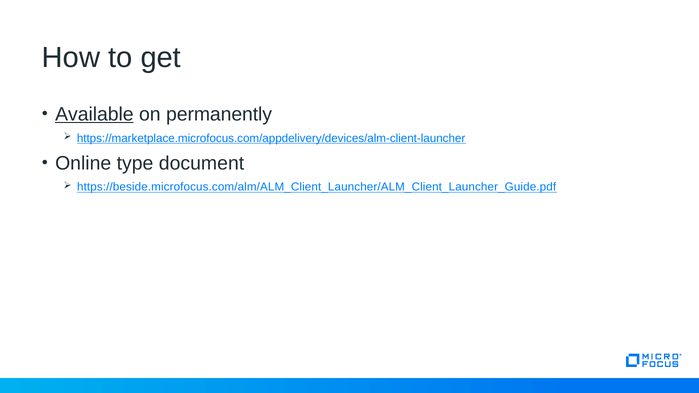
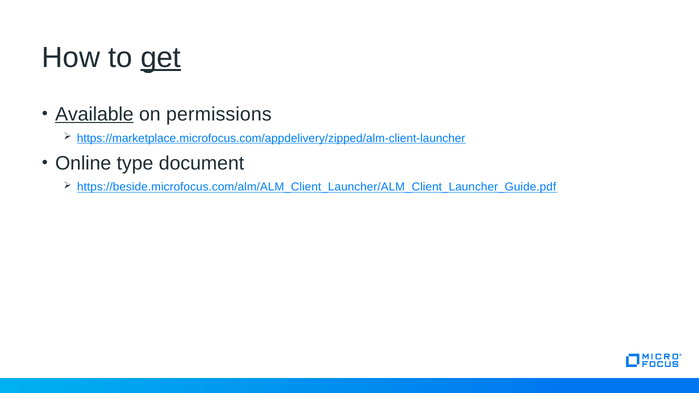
get underline: none -> present (161, 57)
permanently: permanently -> permissions (219, 114)
https://marketplace.microfocus.com/appdelivery/devices/alm-client-launcher: https://marketplace.microfocus.com/appdelivery/devices/alm-client-launcher -> https://marketplace.microfocus.com/appdelivery/zipped/alm-client-launcher (271, 138)
